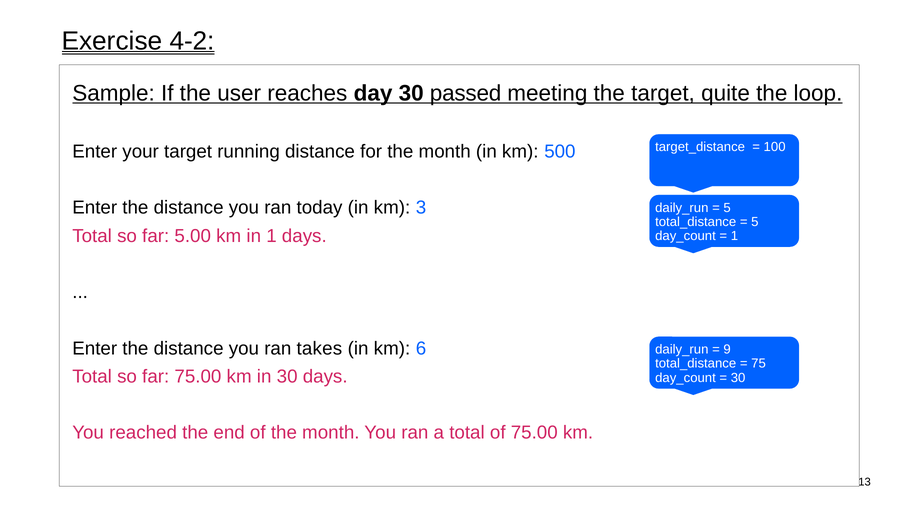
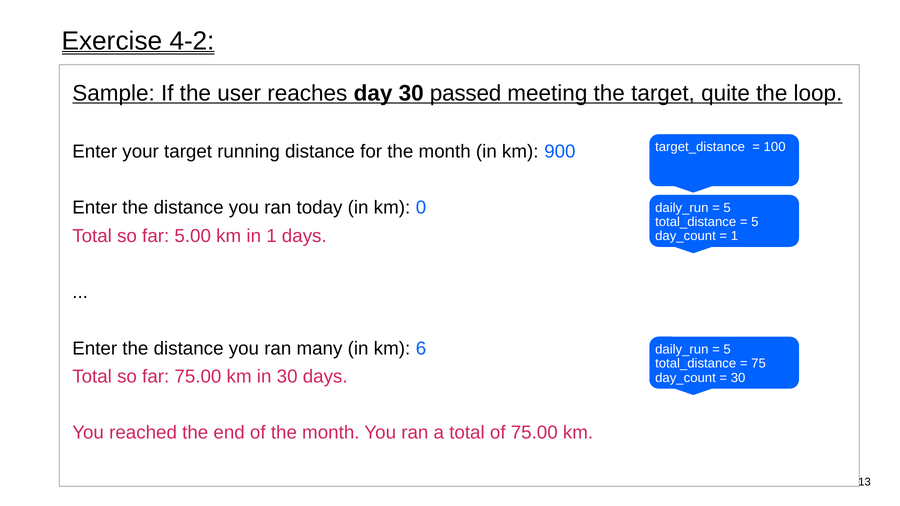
500: 500 -> 900 (560, 152)
3: 3 -> 0 (421, 208)
takes: takes -> many (319, 349)
9: 9 -> 5 (727, 350)
